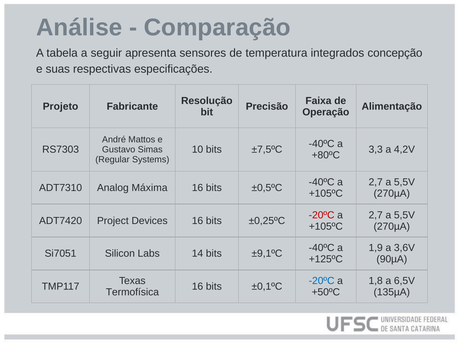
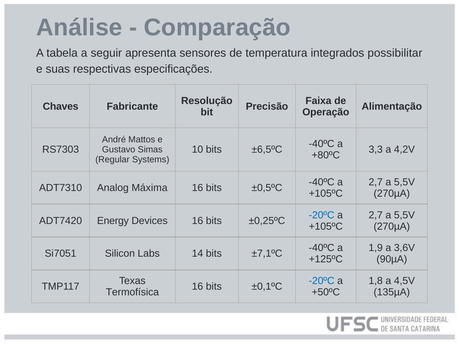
concepção: concepção -> possibilitar (395, 53)
Projeto: Projeto -> Chaves (61, 106)
±7,5ºC: ±7,5ºC -> ±6,5ºC (267, 150)
-20ºC colour: red -> blue (322, 215)
Project: Project -> Energy (113, 221)
±9,1ºC: ±9,1ºC -> ±7,1ºC (267, 254)
6,5V: 6,5V -> 4,5V (404, 281)
